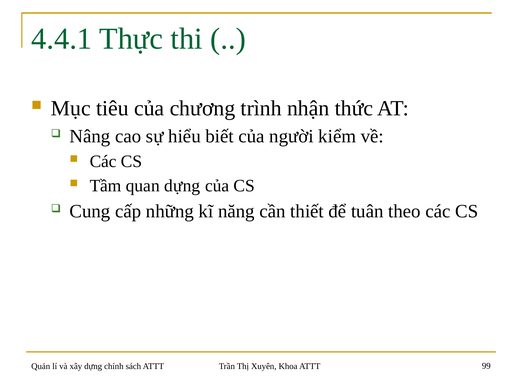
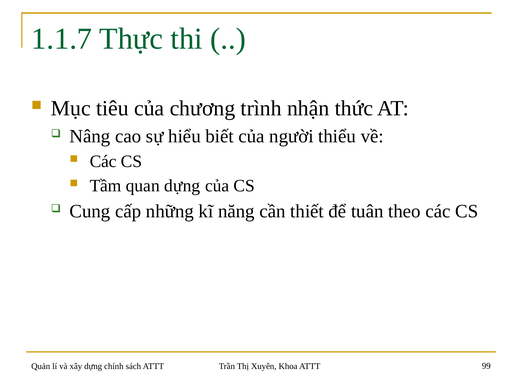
4.4.1: 4.4.1 -> 1.1.7 (62, 39)
kiểm: kiểm -> thiểu (337, 136)
